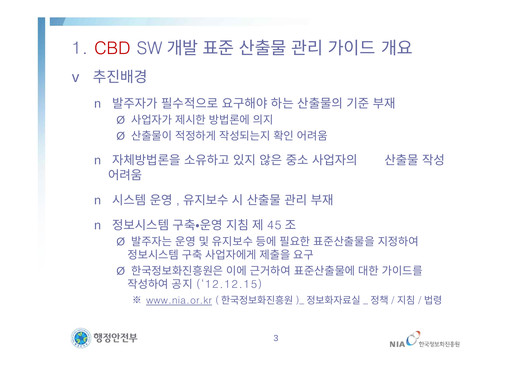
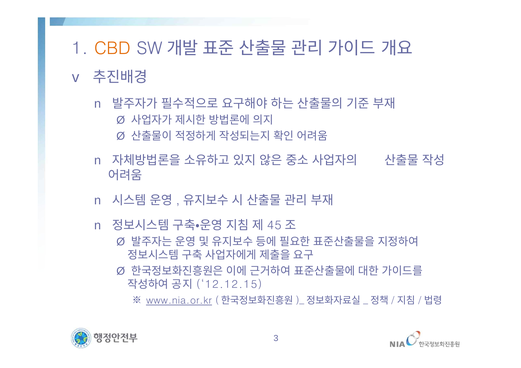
CBD colour: red -> orange (112, 49)
